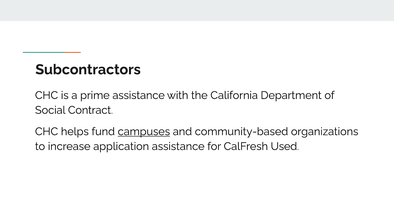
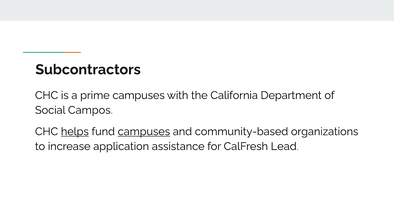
prime assistance: assistance -> campuses (139, 95)
Contract: Contract -> Campos (90, 110)
helps underline: none -> present (75, 131)
Used: Used -> Lead (285, 146)
